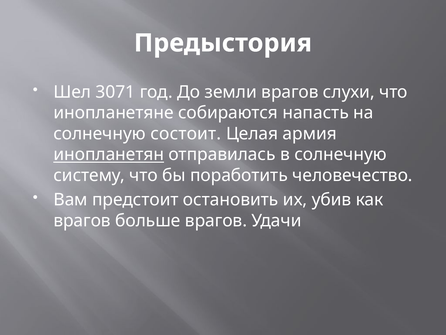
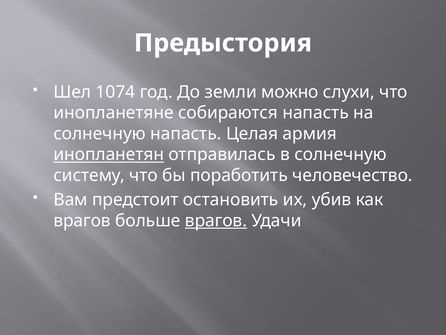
3071: 3071 -> 1074 (115, 92)
земли врагов: врагов -> можно (290, 92)
солнечную состоит: состоит -> напасть (186, 134)
врагов underline: none -> present (216, 220)
